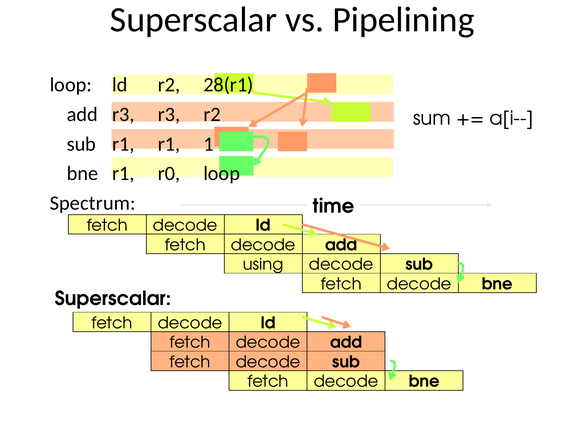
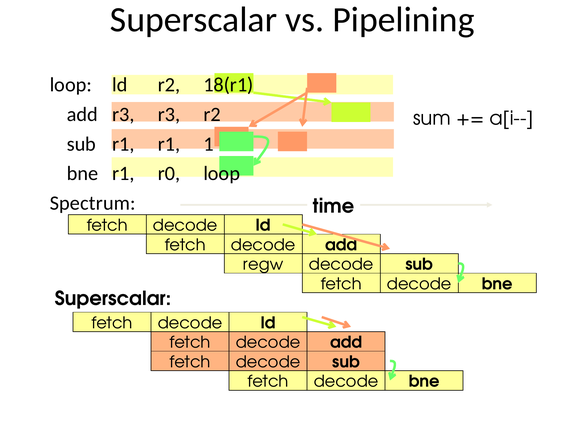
28(r1: 28(r1 -> 18(r1 (228, 85)
using: using -> regw (263, 264)
